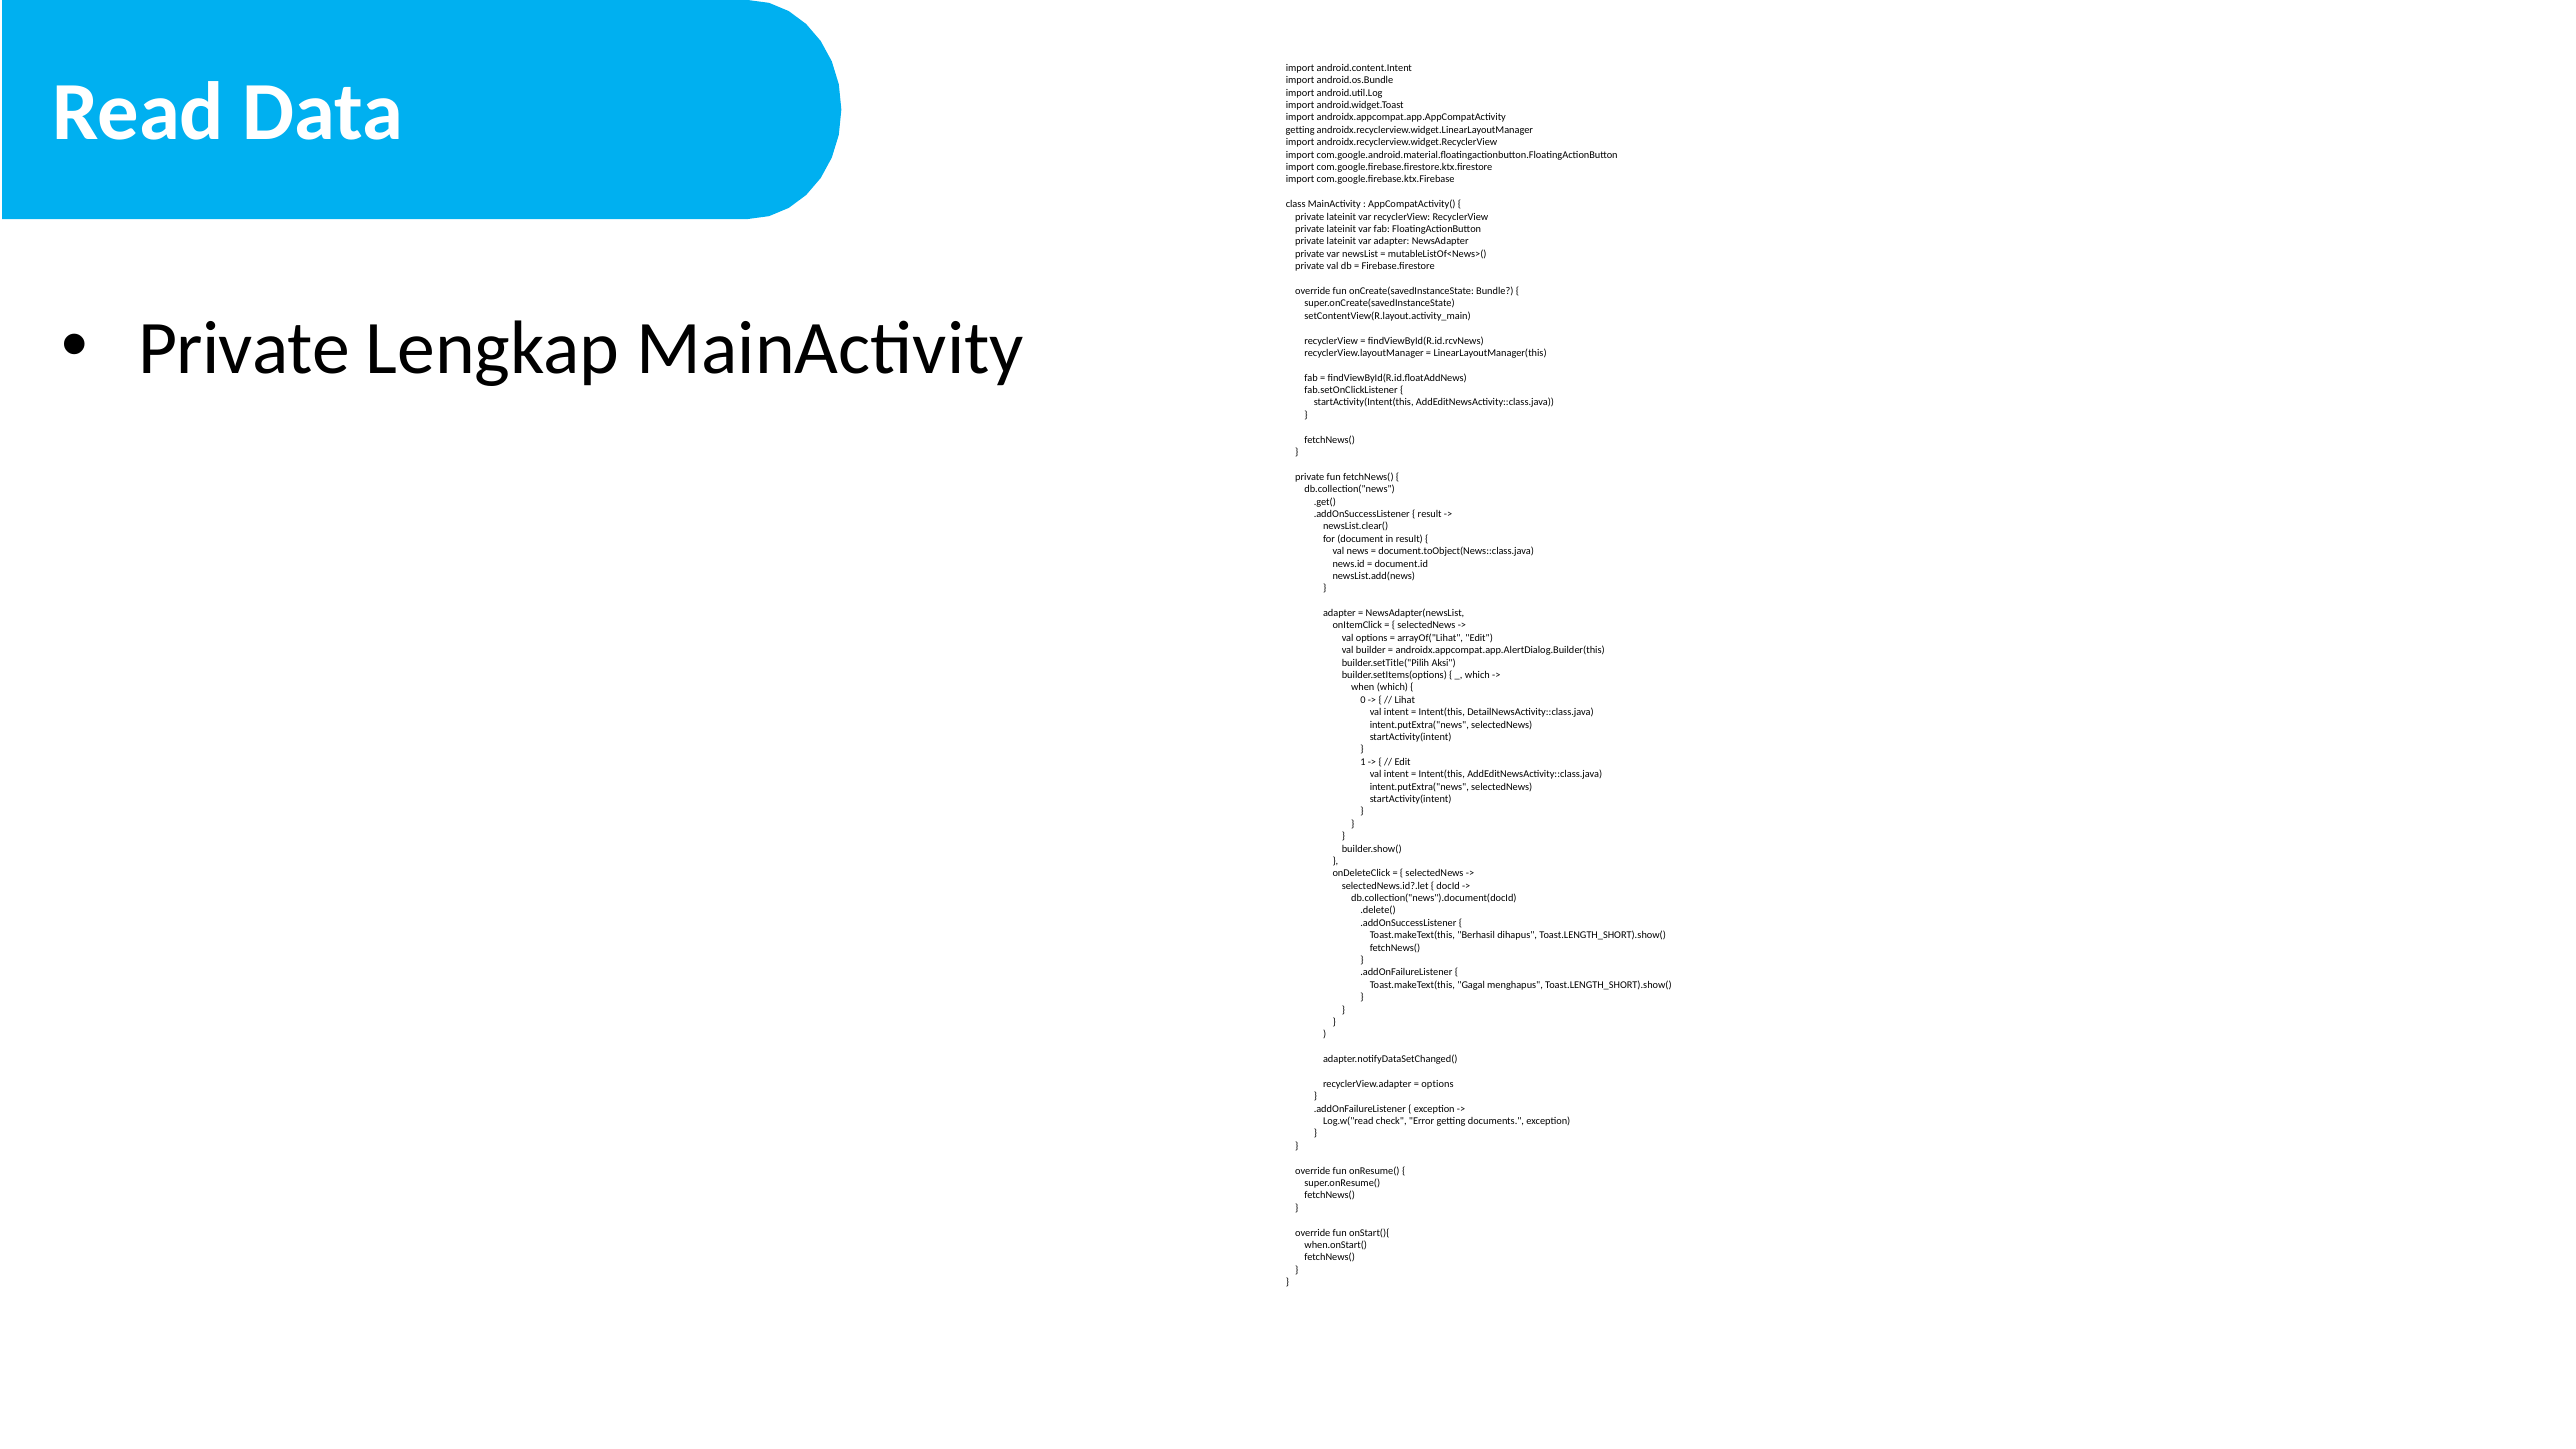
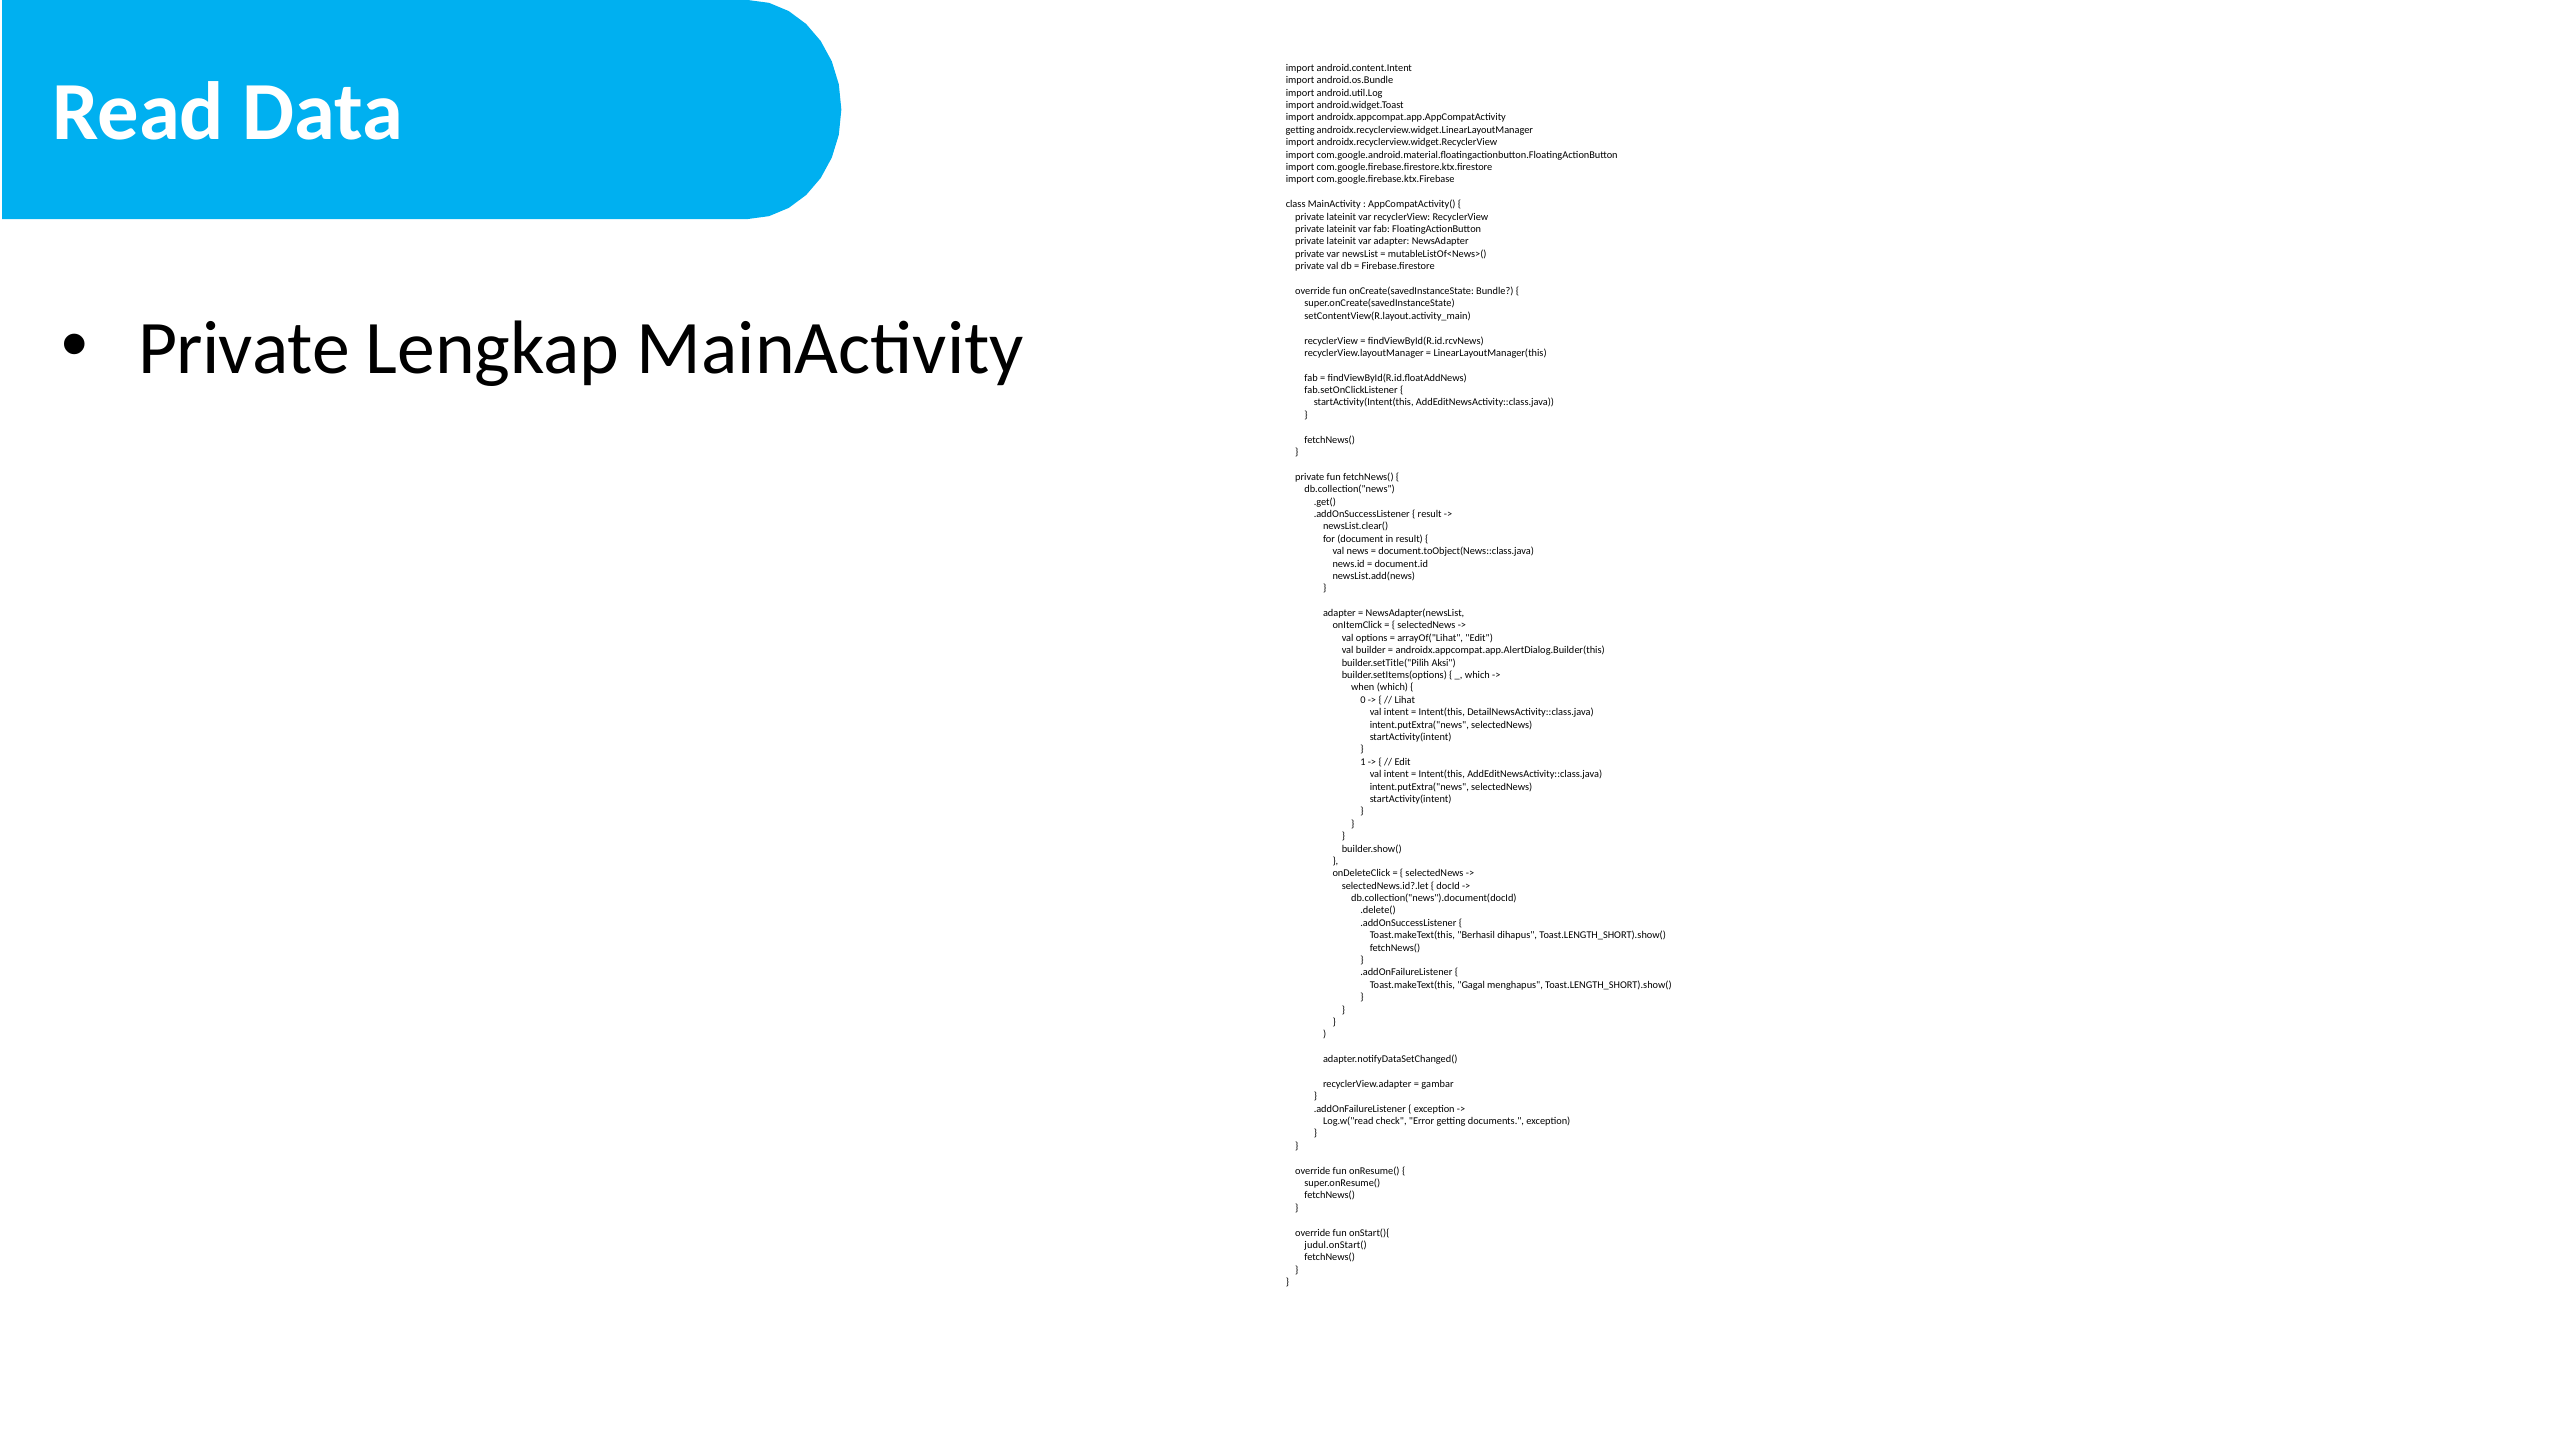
options: options -> gambar (1438, 1084)
when.onStart(: when.onStart( -> judul.onStart( (1336, 1245)
